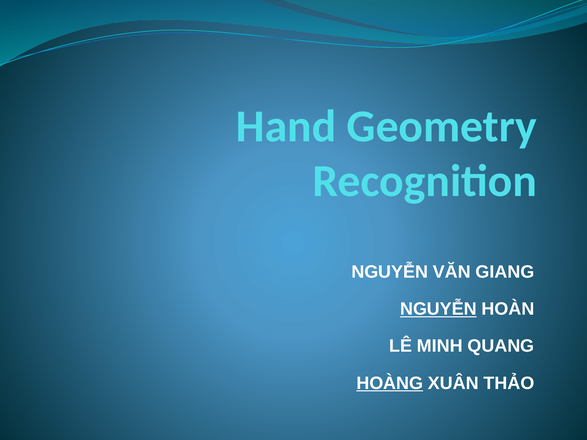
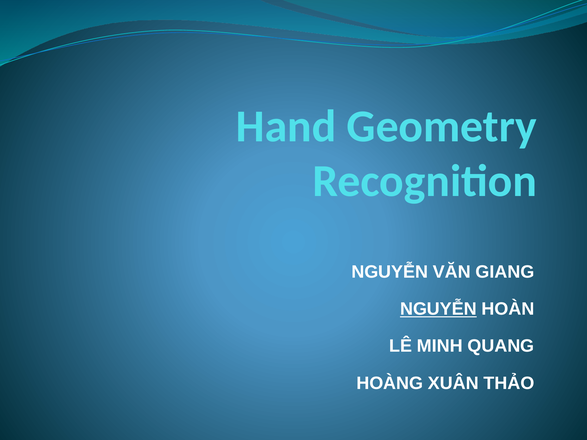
HOÀNG underline: present -> none (390, 383)
